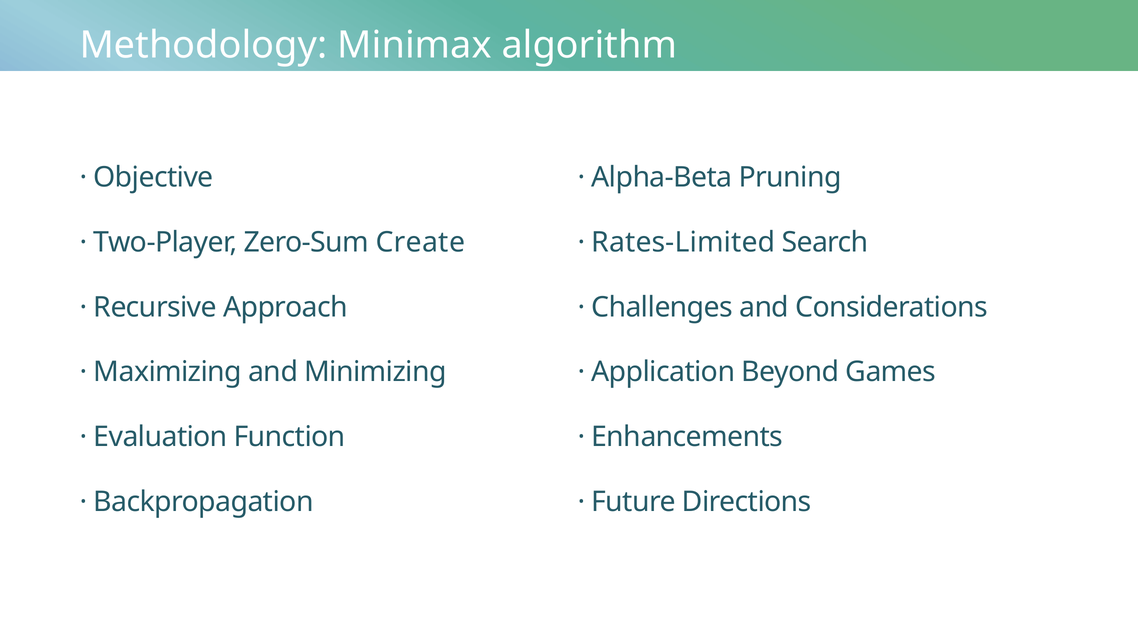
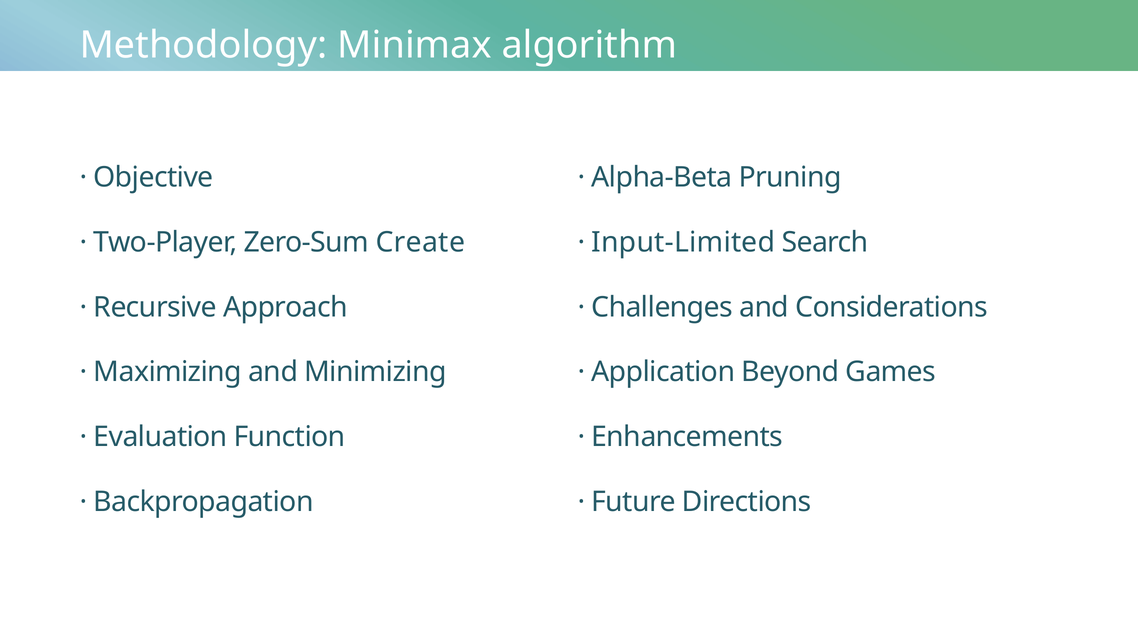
Rates-Limited: Rates-Limited -> Input-Limited (683, 242)
